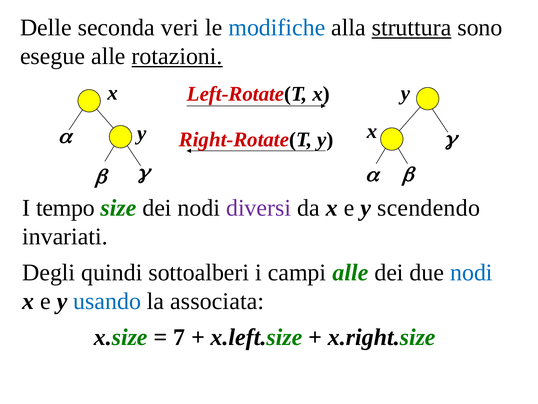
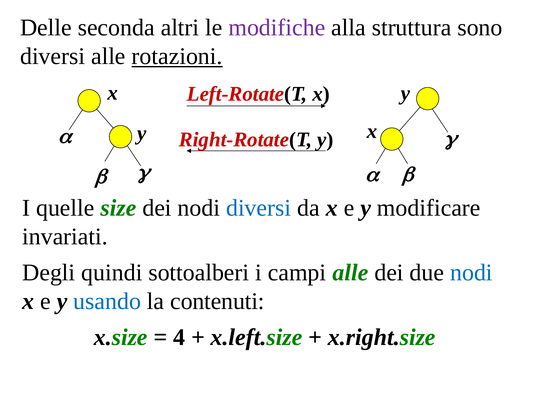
veri: veri -> altri (180, 28)
modifiche colour: blue -> purple (277, 28)
struttura underline: present -> none (412, 28)
esegue: esegue -> diversi (53, 56)
tempo: tempo -> quelle (65, 208)
diversi colour: purple -> blue (259, 208)
scendendo: scendendo -> modificare (429, 208)
associata: associata -> contenuti (217, 301)
7: 7 -> 4 (179, 337)
